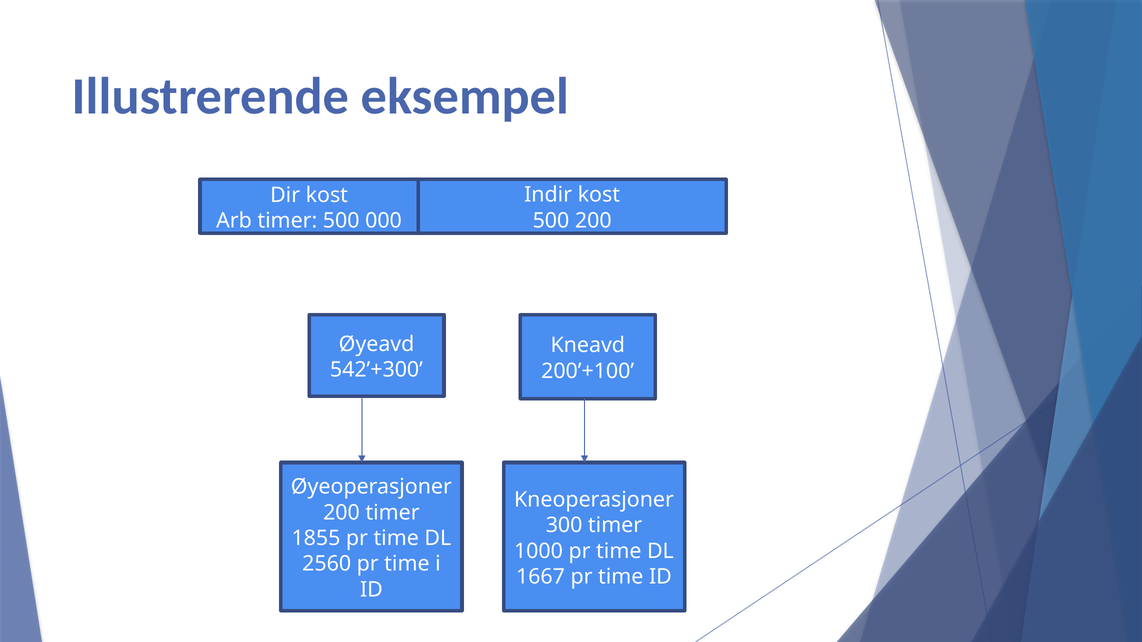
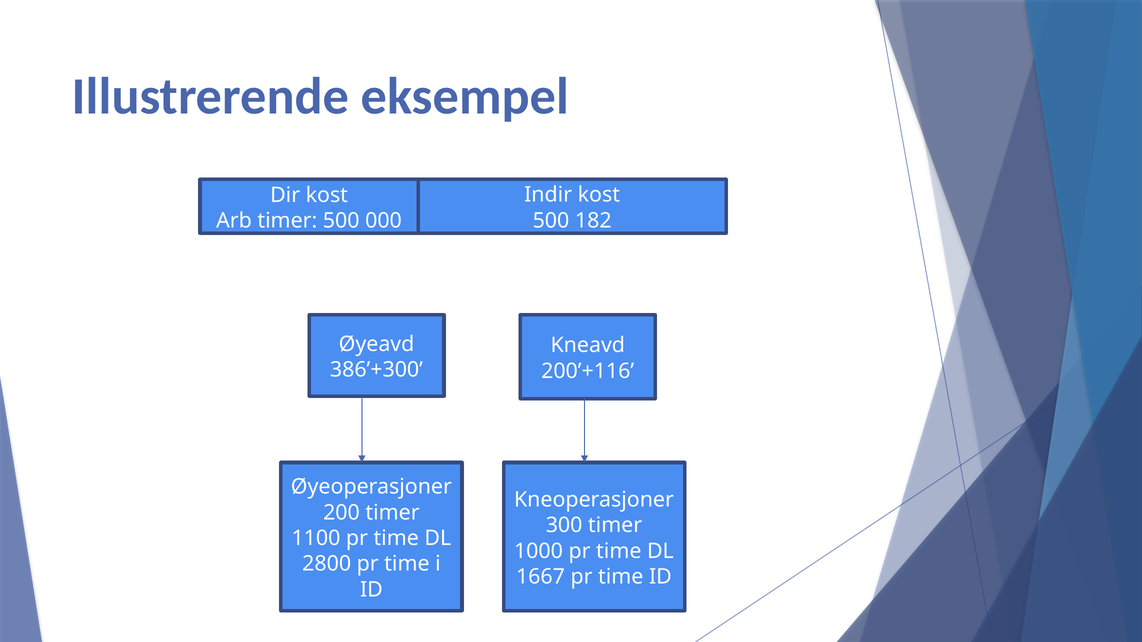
500 200: 200 -> 182 (593, 221)
542’+300: 542’+300 -> 386’+300 (376, 370)
200’+100: 200’+100 -> 200’+116 (588, 371)
1855: 1855 -> 1100 (316, 538)
2560: 2560 -> 2800 (327, 564)
